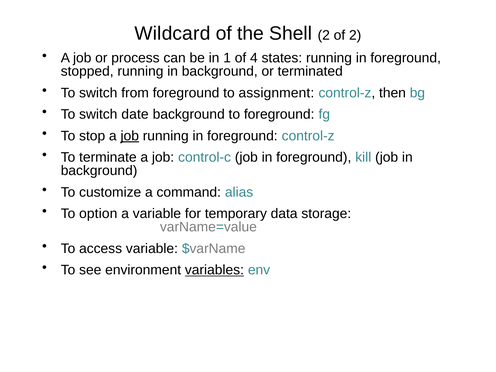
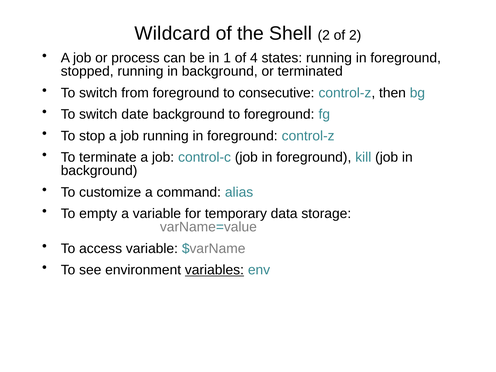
assignment: assignment -> consecutive (276, 93)
job underline: present -> none (130, 136)
option: option -> empty (98, 214)
